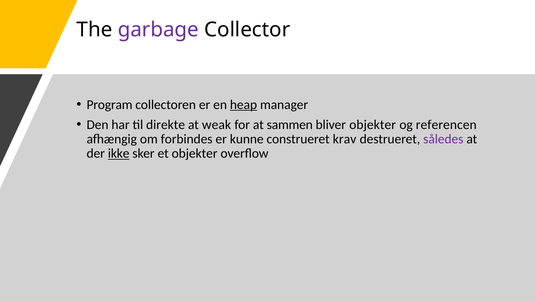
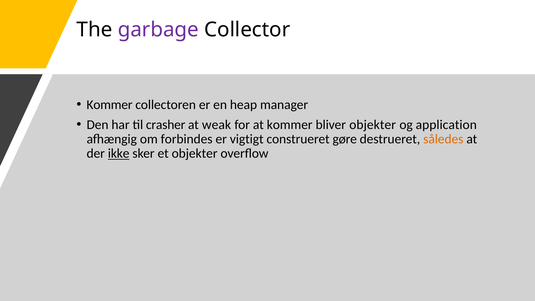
Program: Program -> Kommer (110, 105)
heap underline: present -> none (244, 105)
direkte: direkte -> crasher (166, 125)
at sammen: sammen -> kommer (290, 125)
referencen: referencen -> application (446, 125)
kunne: kunne -> vigtigt (247, 139)
krav: krav -> gøre (345, 139)
således colour: purple -> orange (443, 139)
